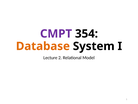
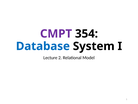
Database colour: orange -> blue (43, 46)
